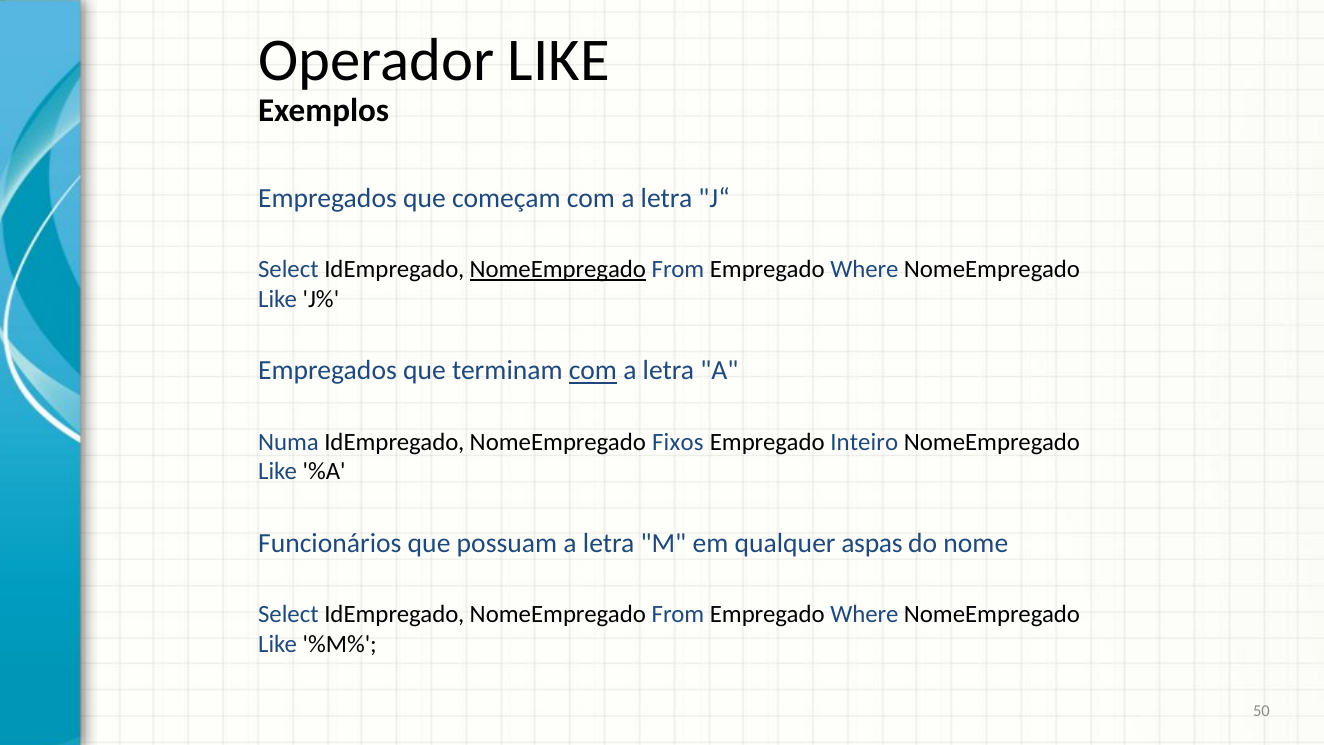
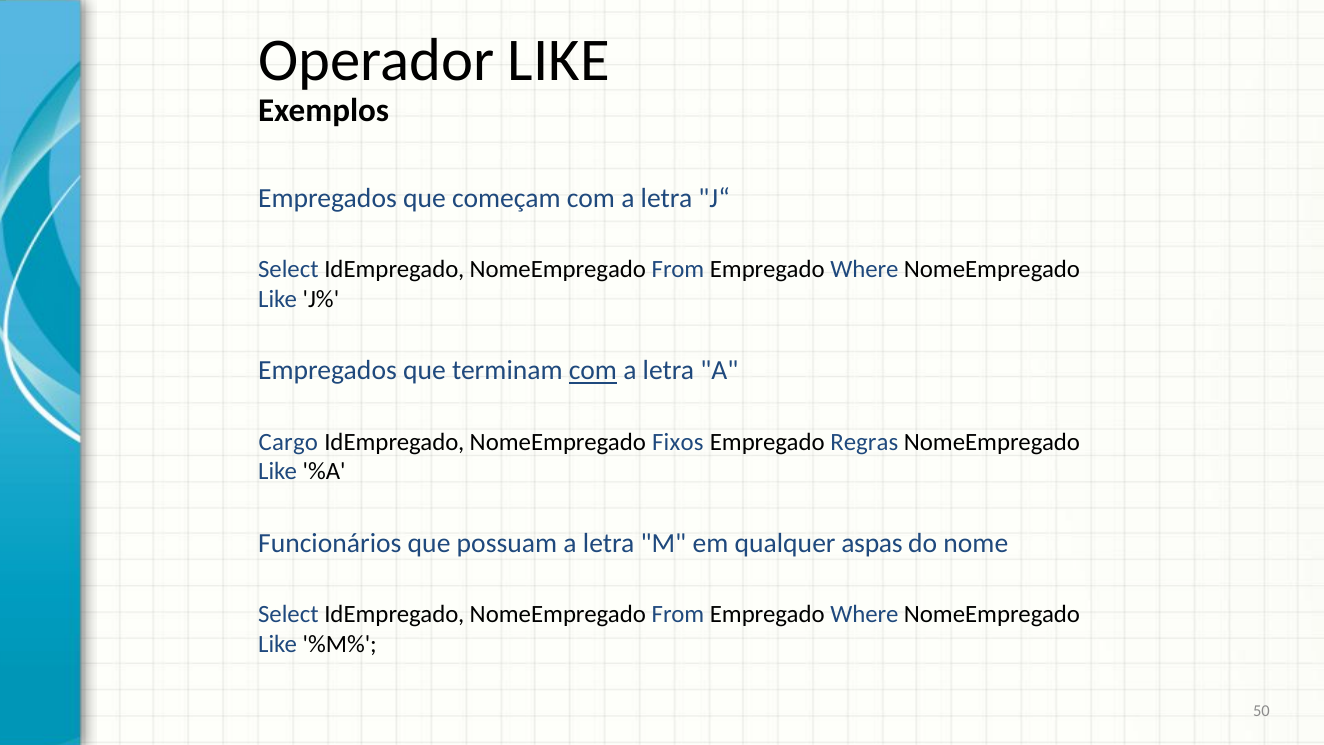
NomeEmpregado underline: present -> none (558, 269)
Numa: Numa -> Cargo (288, 442)
Inteiro: Inteiro -> Regras (864, 442)
